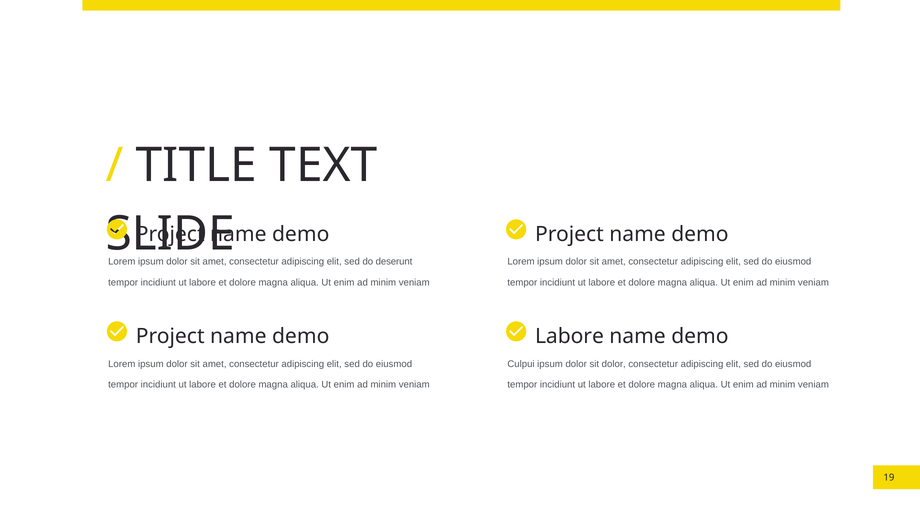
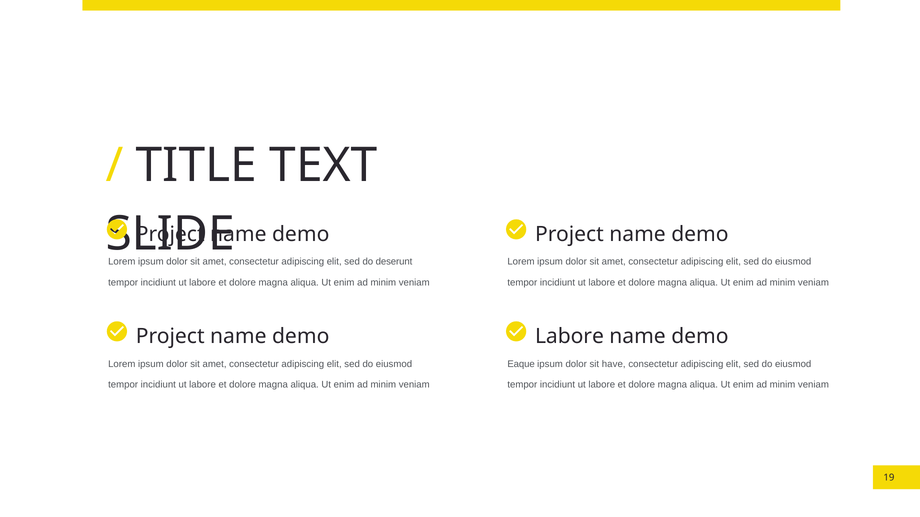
Culpui: Culpui -> Eaque (521, 364)
sit dolor: dolor -> have (614, 364)
